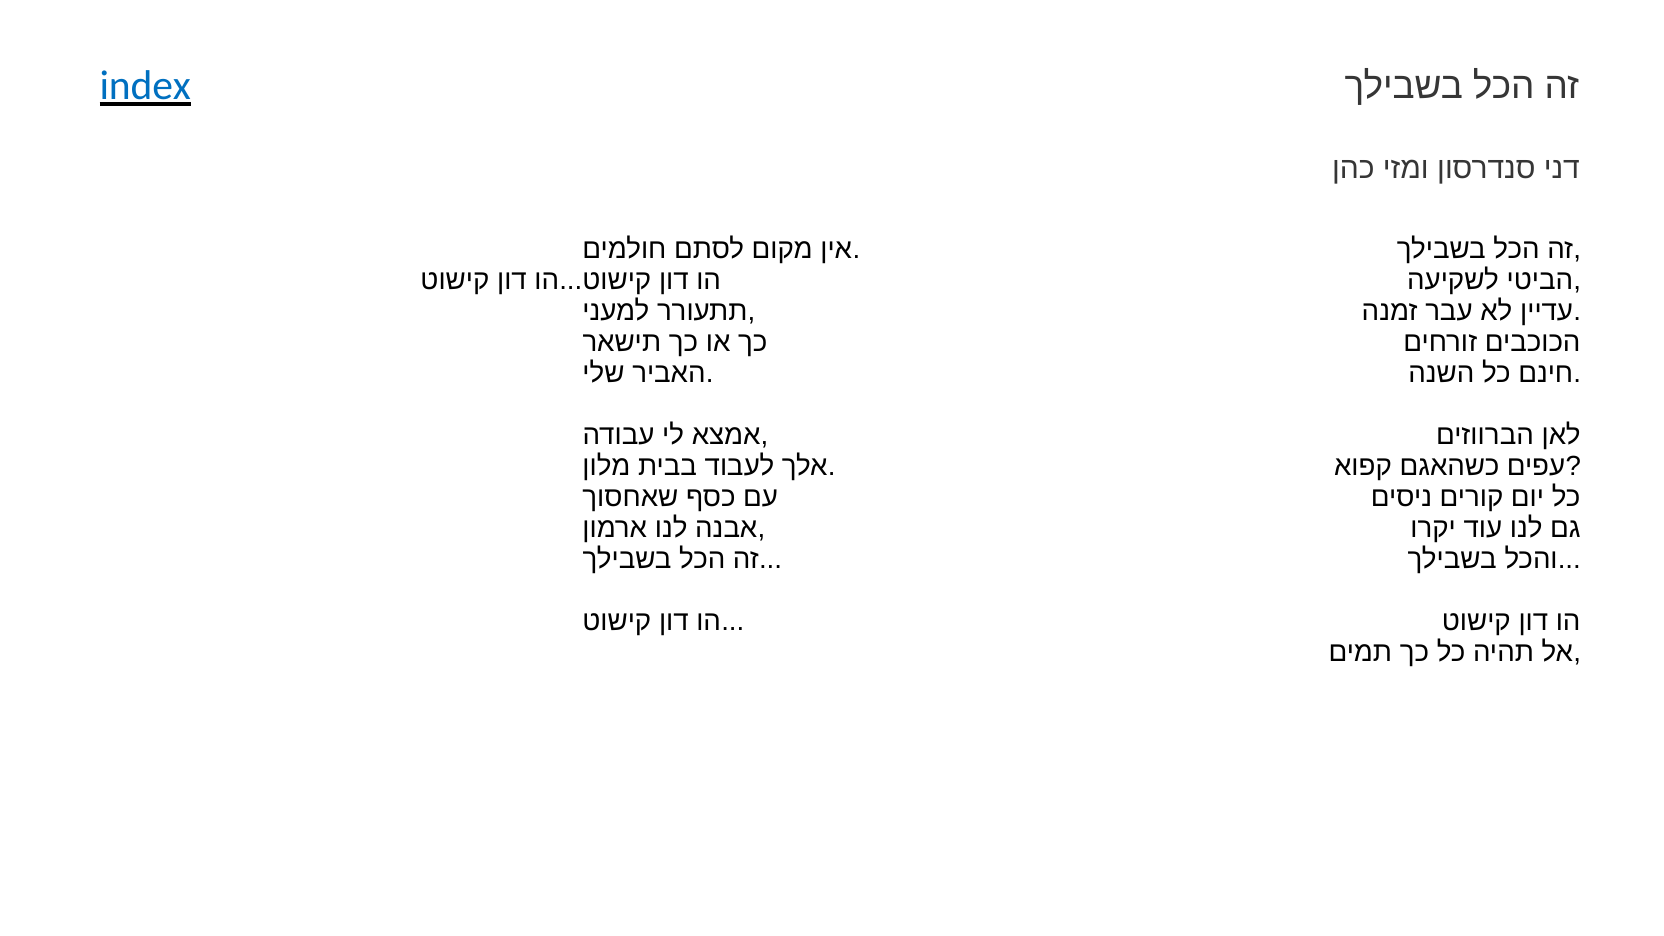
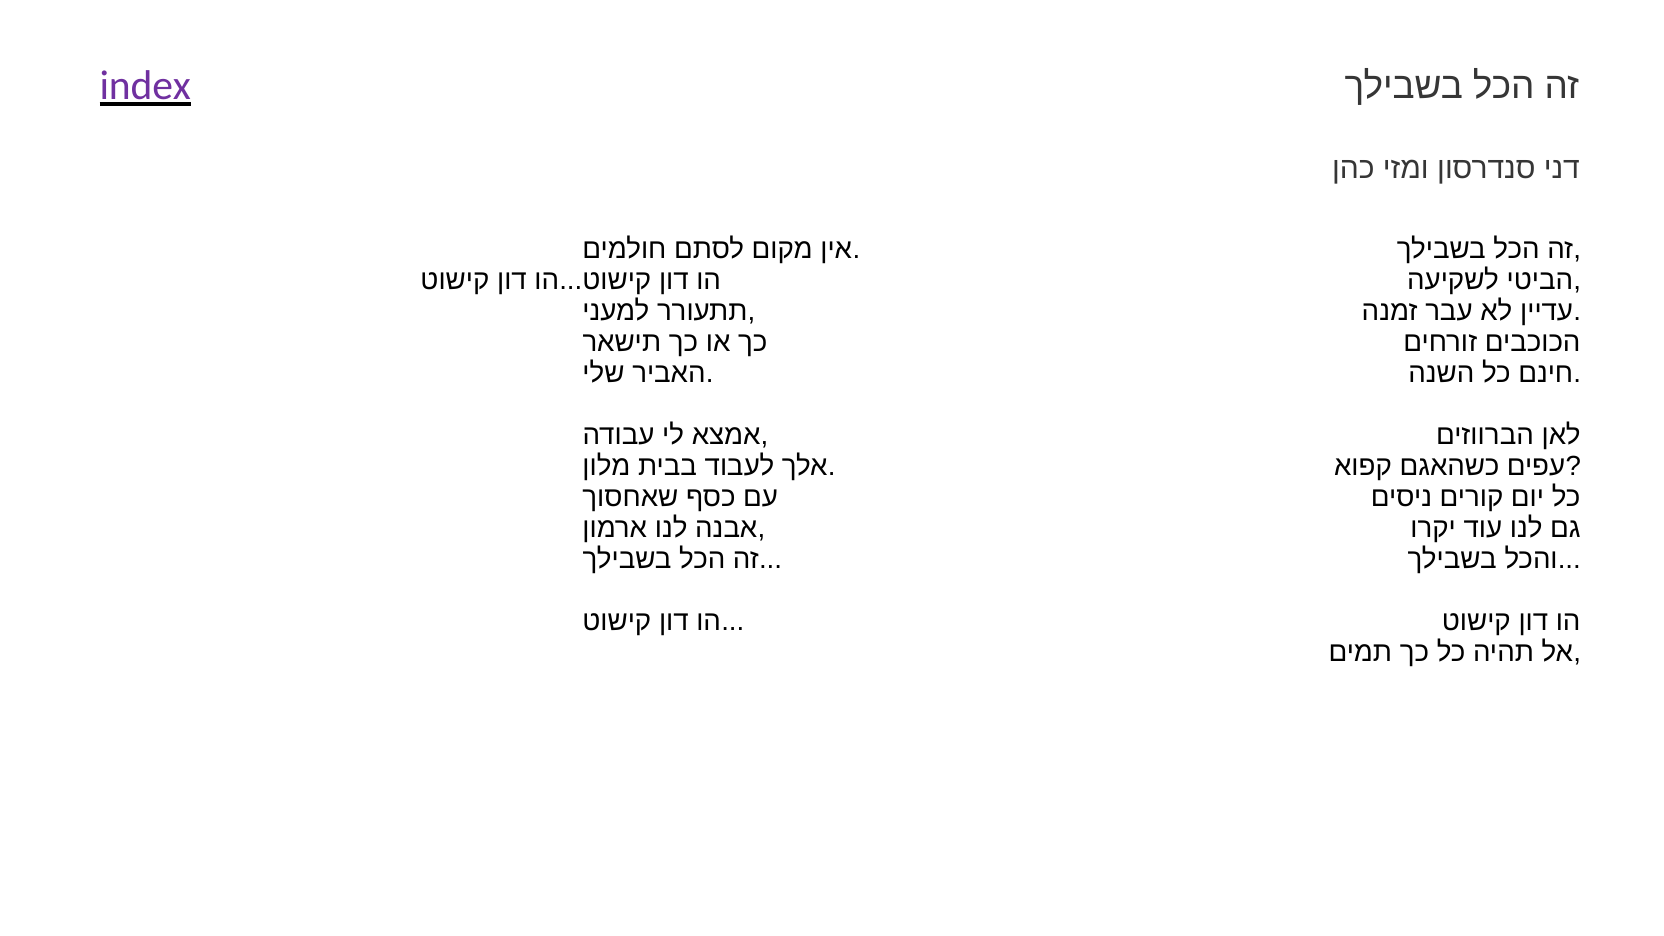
index colour: blue -> purple (145, 86)
